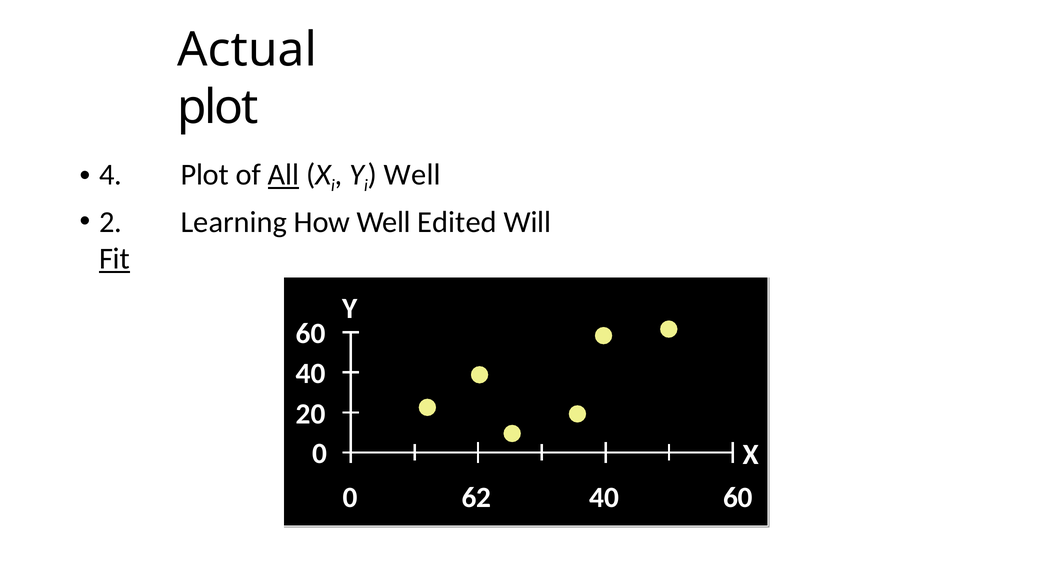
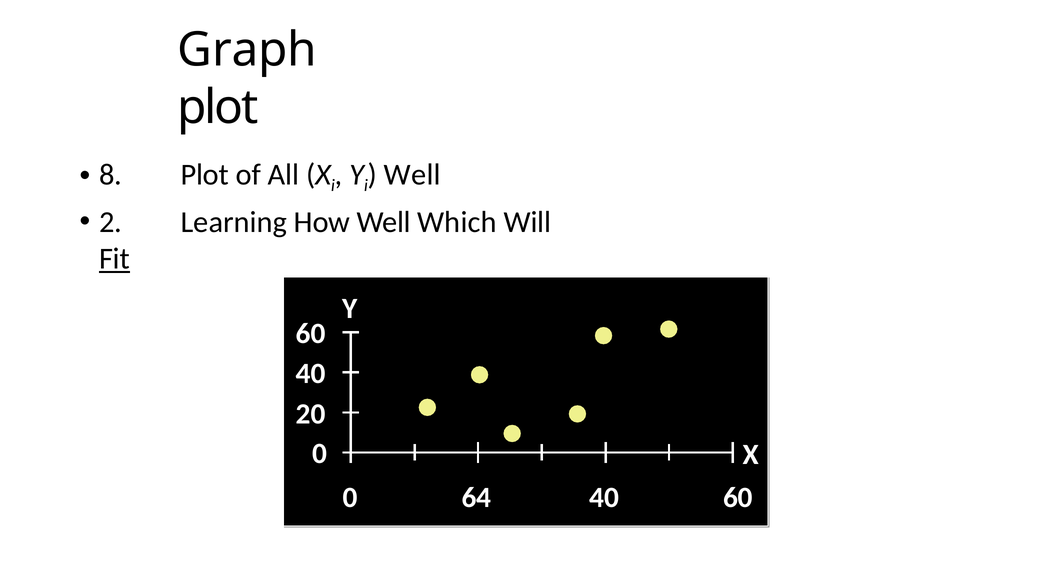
Actual: Actual -> Graph (247, 50)
4: 4 -> 8 (111, 175)
All underline: present -> none (284, 175)
Edited: Edited -> Which (457, 222)
62: 62 -> 64 (476, 498)
